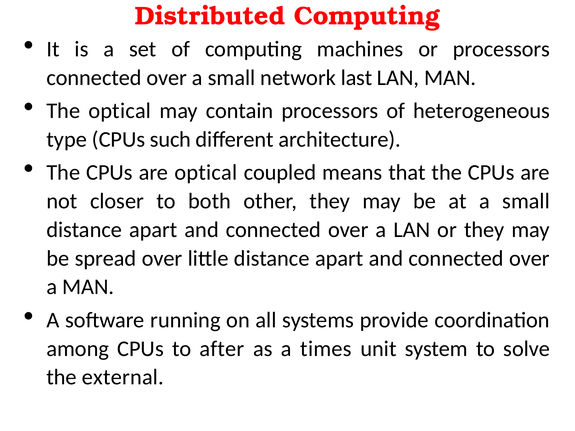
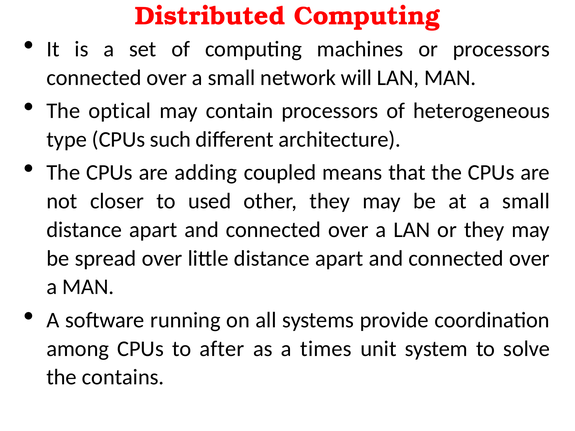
last: last -> will (356, 78)
are optical: optical -> adding (206, 173)
both: both -> used (210, 201)
external: external -> contains (123, 378)
